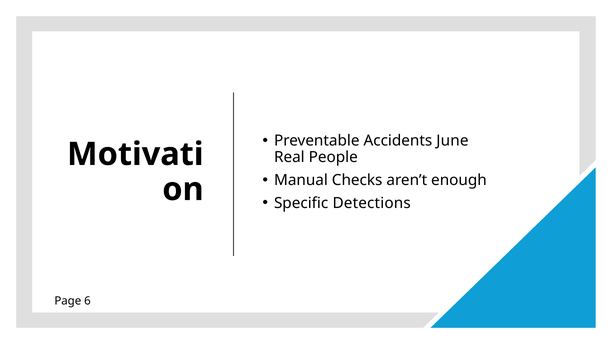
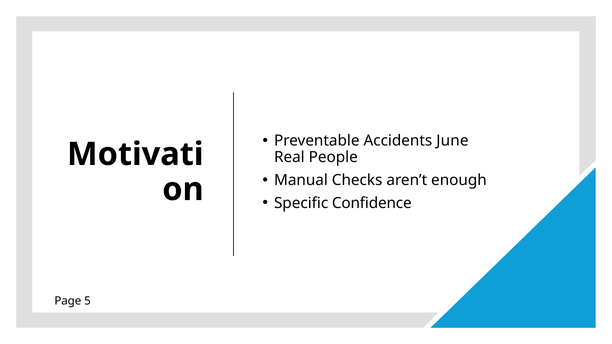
Detections: Detections -> Confidence (372, 203)
6: 6 -> 5 (88, 301)
